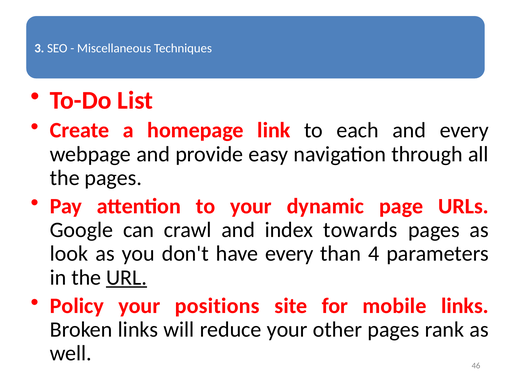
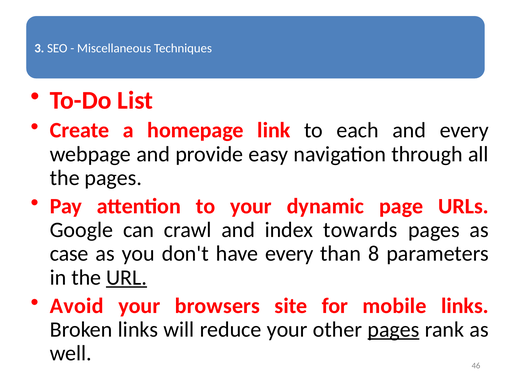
look: look -> case (69, 254)
4: 4 -> 8 (374, 254)
Policy: Policy -> Avoid (77, 306)
positions: positions -> browsers (217, 306)
pages underline: none -> present (393, 330)
